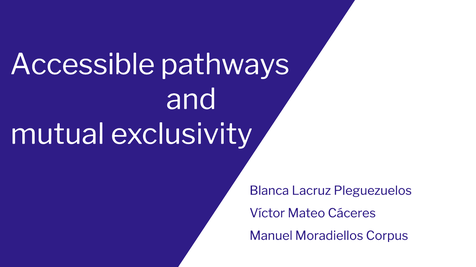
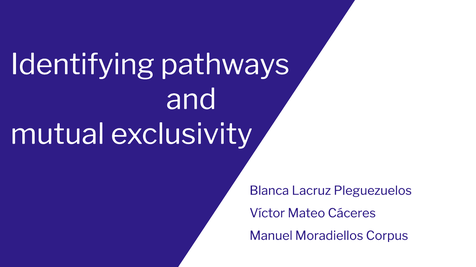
Accessible: Accessible -> Identifying (82, 65)
